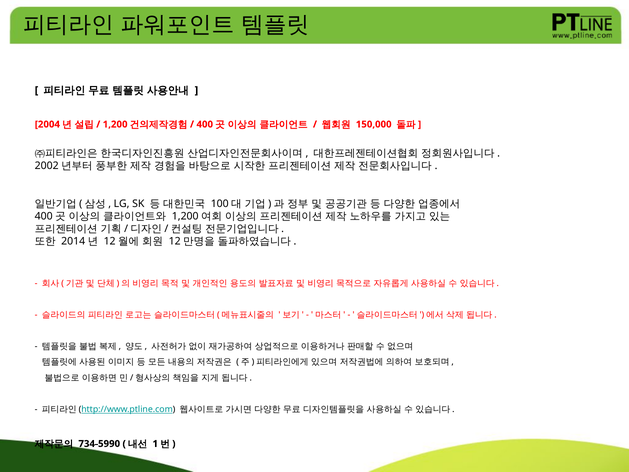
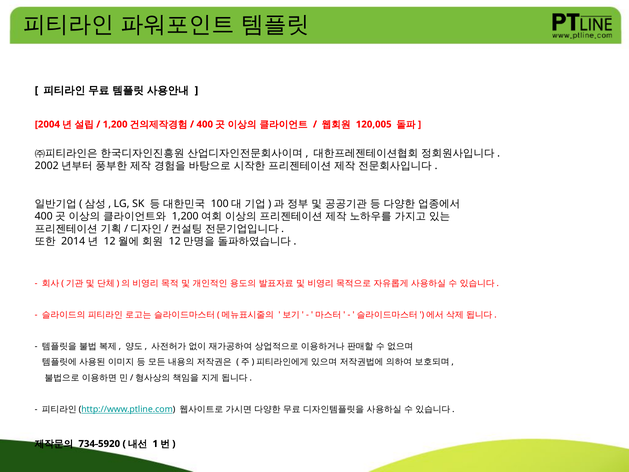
150,000: 150,000 -> 120,005 (374, 124)
734-5990: 734-5990 -> 734-5920 (99, 444)
